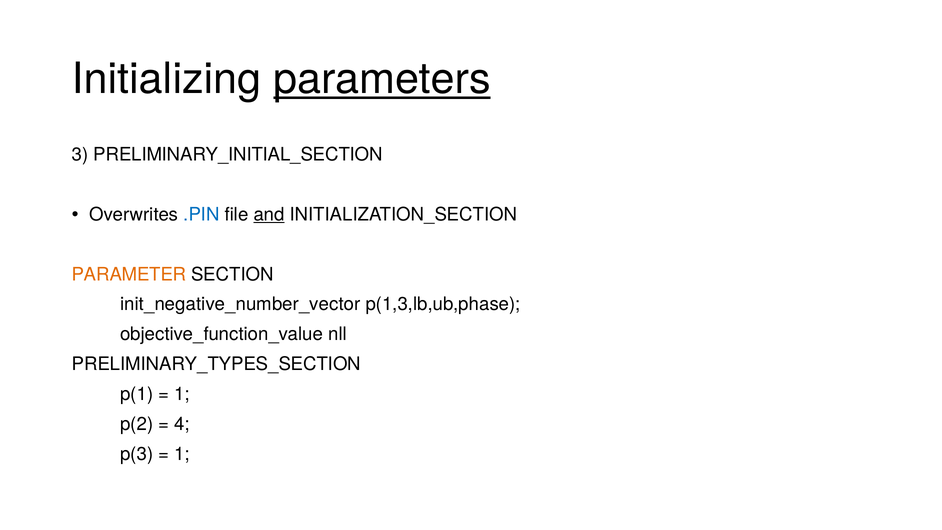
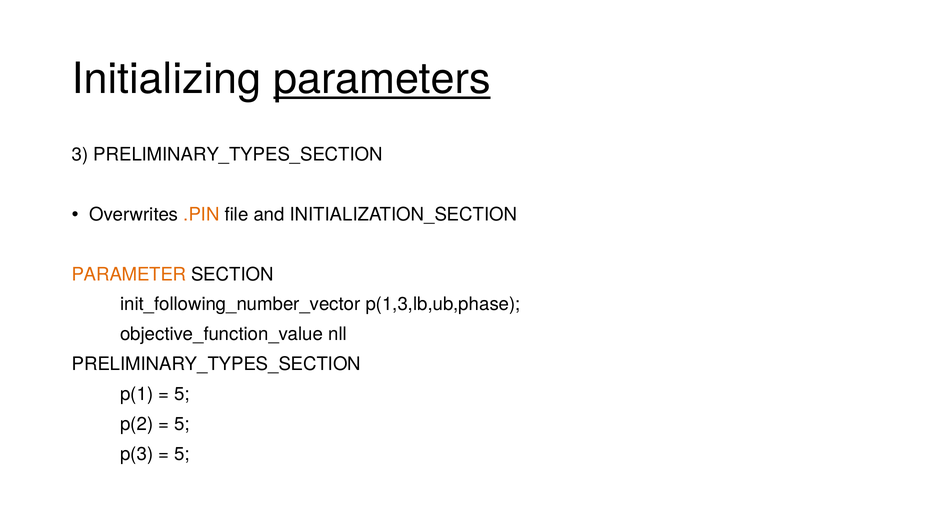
3 PRELIMINARY_INITIAL_SECTION: PRELIMINARY_INITIAL_SECTION -> PRELIMINARY_TYPES_SECTION (238, 155)
.PIN colour: blue -> orange (201, 214)
and underline: present -> none (269, 214)
init_negative_number_vector: init_negative_number_vector -> init_following_number_vector (240, 304)
1: 1 -> 5 (182, 394)
4: 4 -> 5 (182, 424)
1: 1 -> 5 (182, 454)
